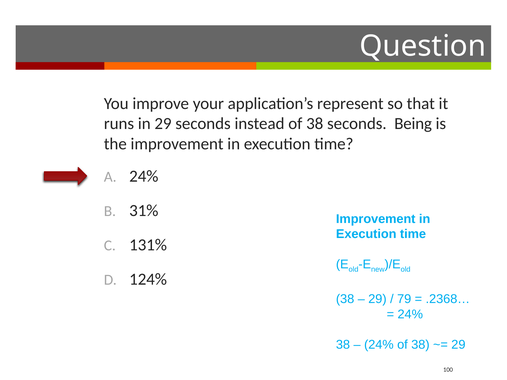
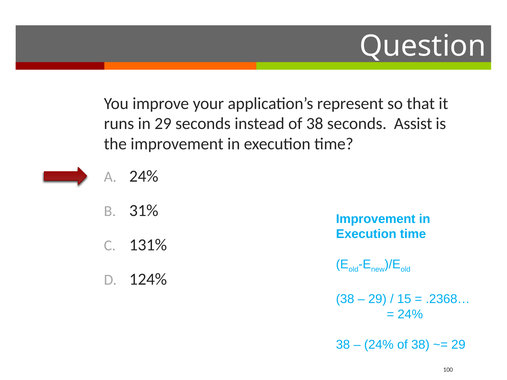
Being: Being -> Assist (413, 124)
79: 79 -> 15 (404, 299)
